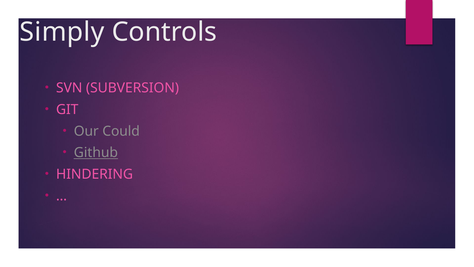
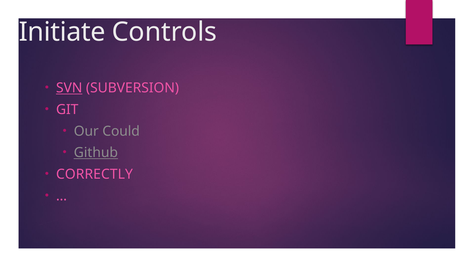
Simply: Simply -> Initiate (62, 32)
SVN underline: none -> present (69, 88)
HINDERING: HINDERING -> CORRECTLY (94, 174)
